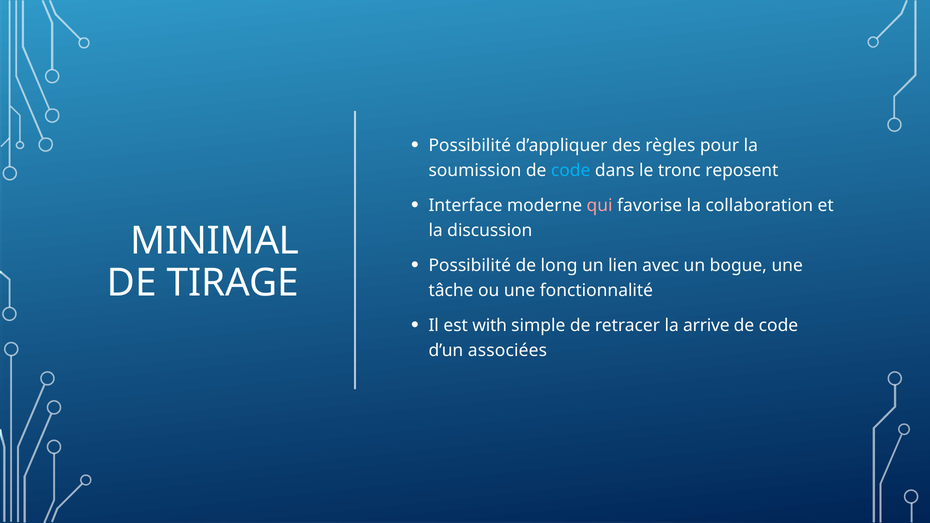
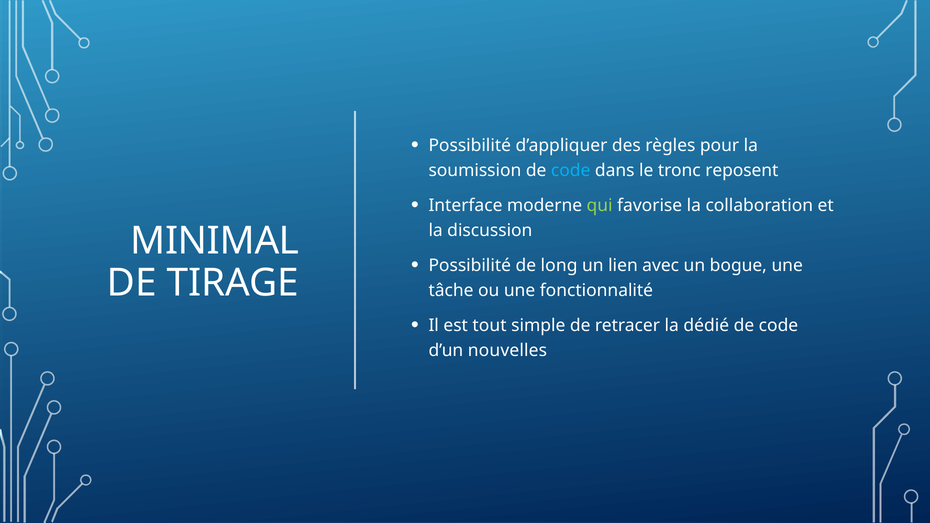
qui colour: pink -> light green (600, 206)
with: with -> tout (489, 325)
arrive: arrive -> dédié (706, 325)
associées: associées -> nouvelles (507, 350)
